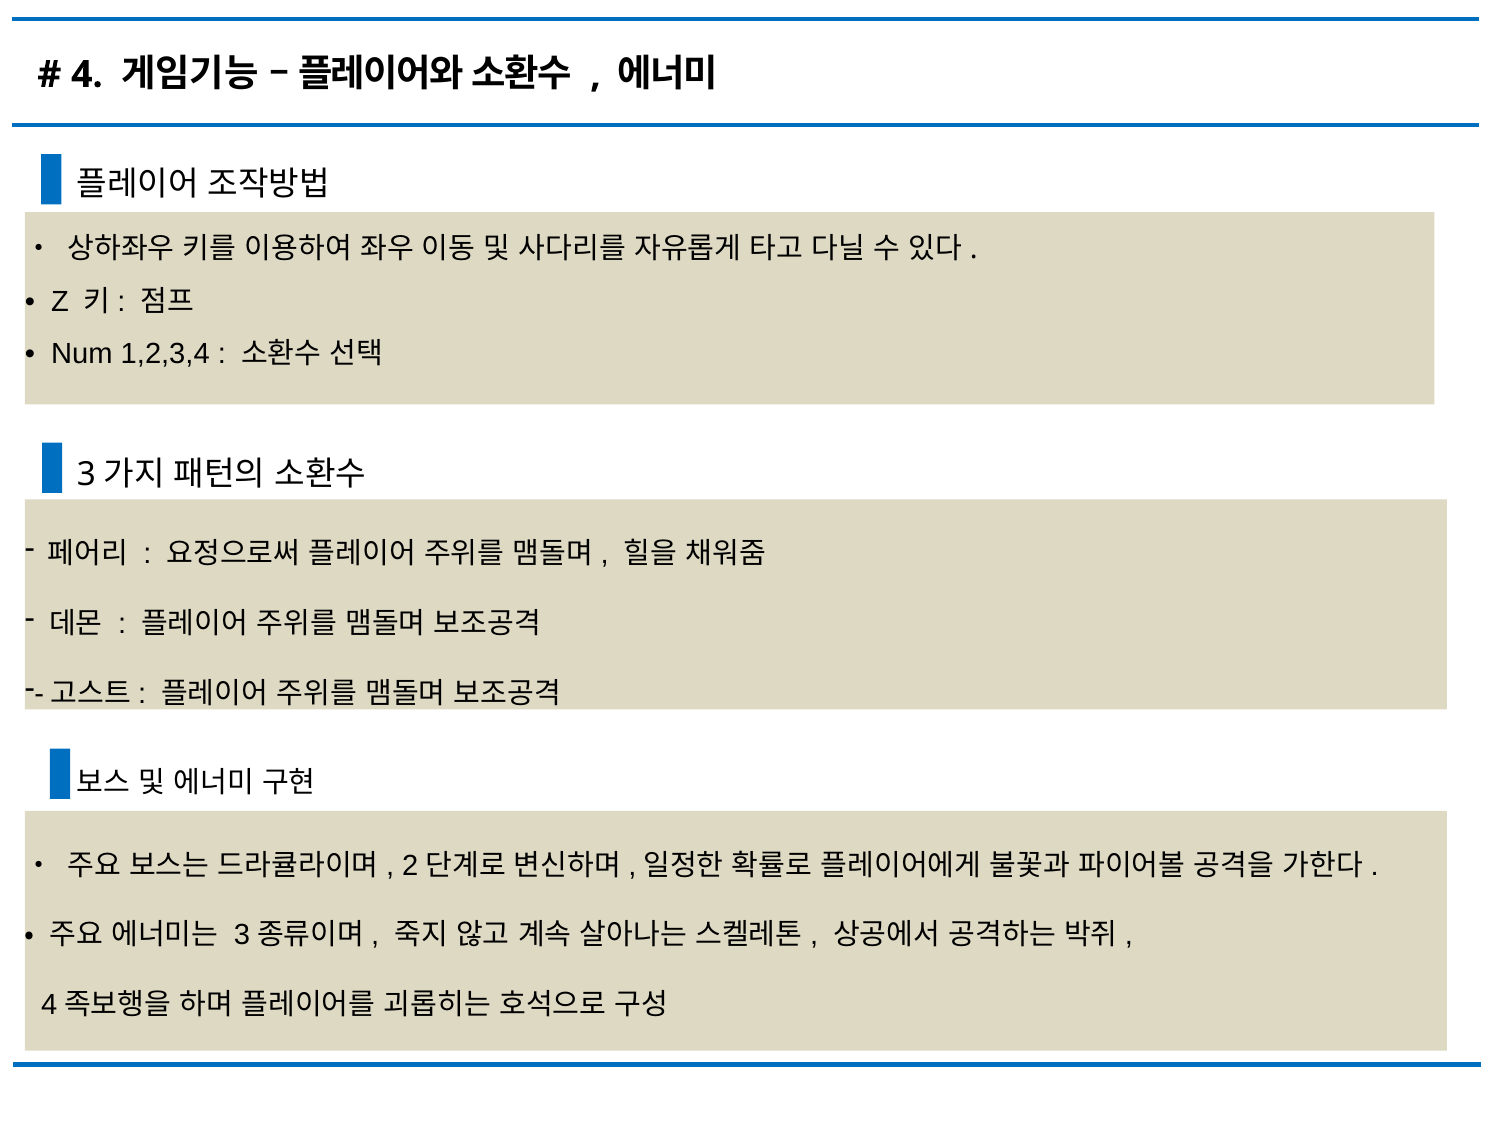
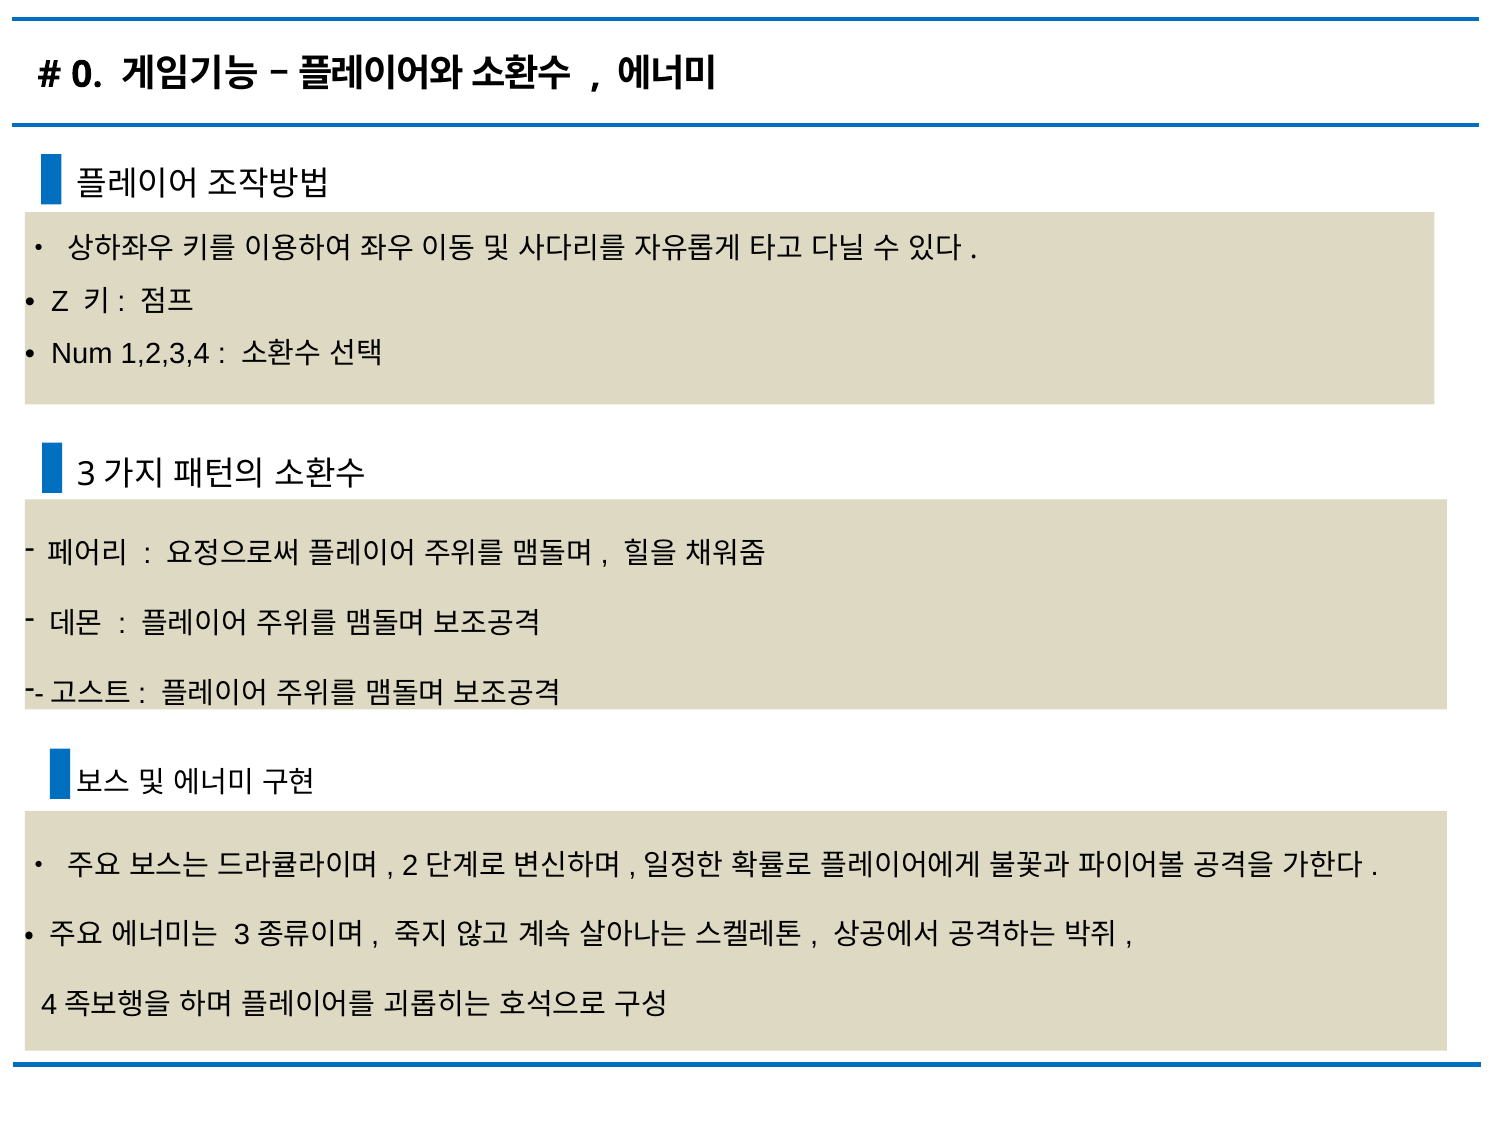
4: 4 -> 0 (87, 75)
